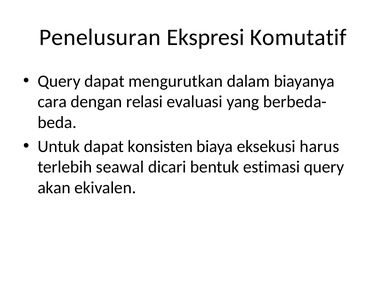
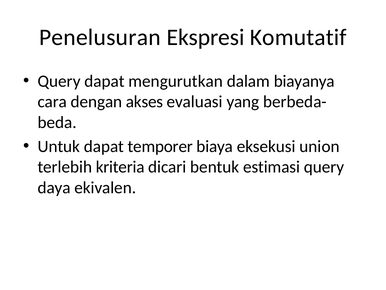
relasi: relasi -> akses (145, 102)
konsisten: konsisten -> temporer (160, 146)
harus: harus -> union (319, 146)
seawal: seawal -> kriteria (120, 167)
akan: akan -> daya (54, 187)
